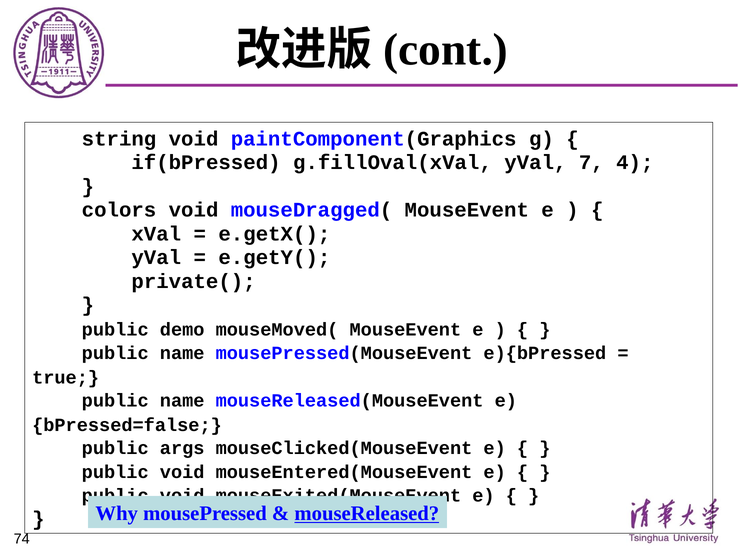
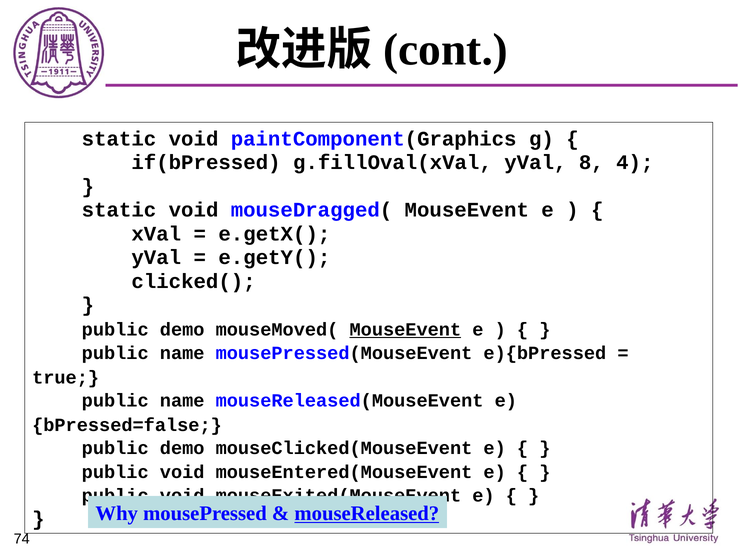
string: string -> static (119, 139)
7: 7 -> 8 (591, 163)
colors: colors -> static (119, 210)
private(: private( -> clicked( (194, 281)
MouseEvent underline: none -> present (405, 329)
args: args -> demo (182, 448)
